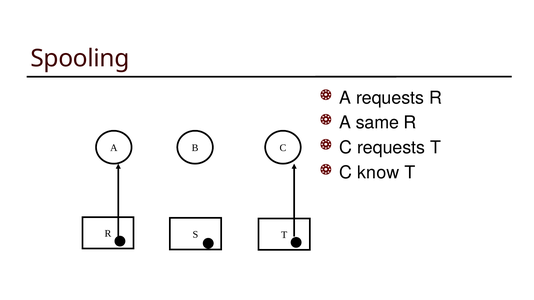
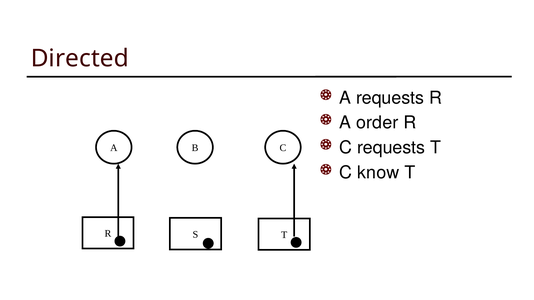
Spooling: Spooling -> Directed (80, 58)
same: same -> order (377, 123)
